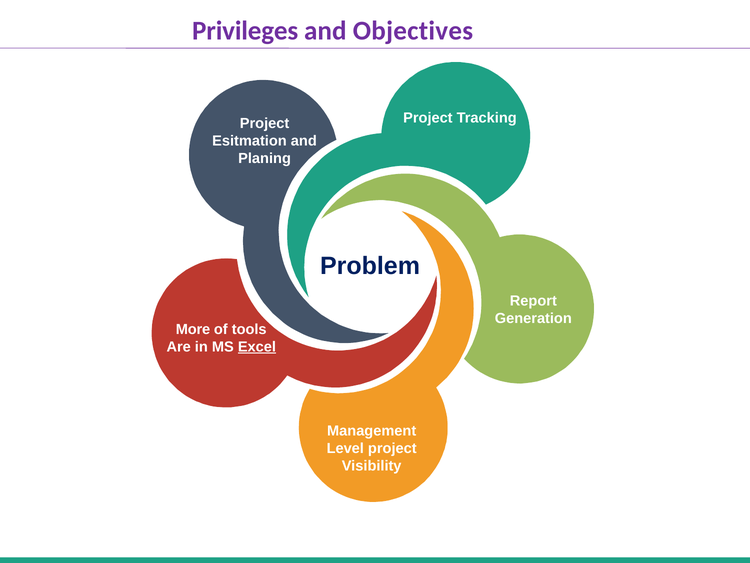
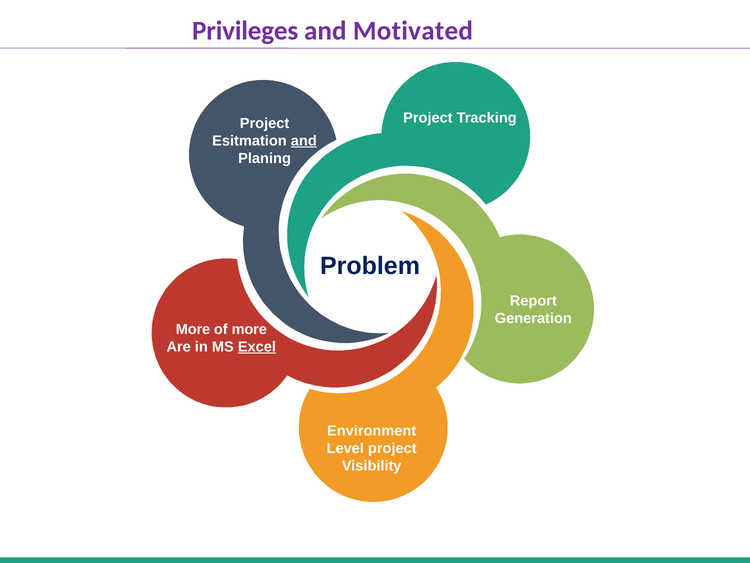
Objectives: Objectives -> Motivated (413, 31)
and underline: none -> present (304, 141)
of tools: tools -> more (249, 329)
Management: Management -> Environment (372, 430)
